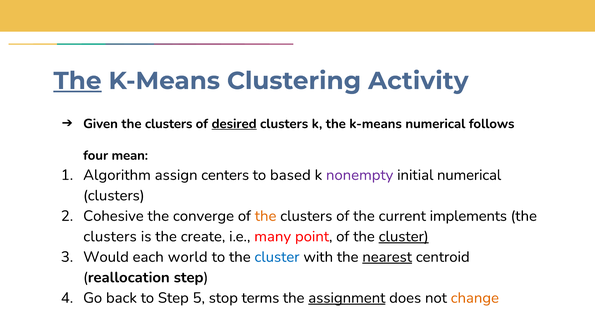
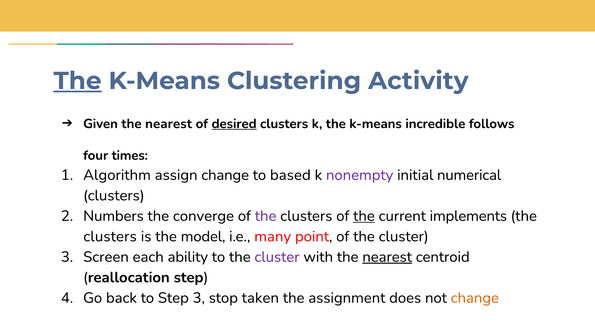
Given the clusters: clusters -> nearest (169, 124)
k-means numerical: numerical -> incredible (435, 124)
mean: mean -> times (130, 156)
assign centers: centers -> change (225, 175)
Cohesive: Cohesive -> Numbers (113, 216)
the colour: orange -> purple (266, 216)
the underline: none -> present (364, 216)
create: create -> model (203, 237)
cluster underline: present -> none (404, 237)
Would: Would -> Screen (106, 257)
world: world -> ability (188, 257)
cluster colour: blue -> purple (277, 257)
Step 5: 5 -> 3 (199, 298)
terms: terms -> taken (260, 298)
assignment underline: present -> none (347, 298)
